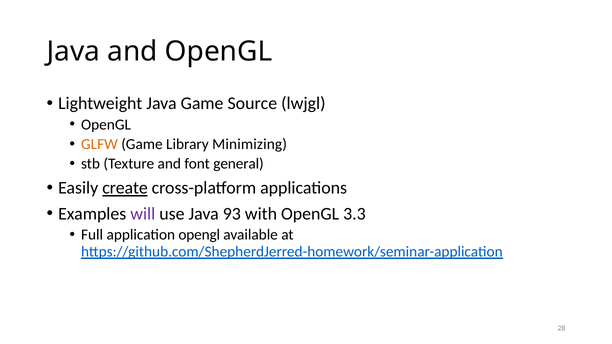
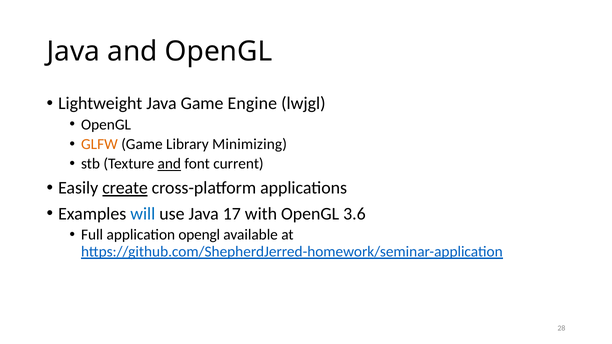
Source: Source -> Engine (252, 103)
and underline: none -> present (169, 164)
general: general -> current (238, 164)
will colour: purple -> blue (143, 214)
93: 93 -> 17 (232, 214)
3.3: 3.3 -> 3.6 (354, 214)
